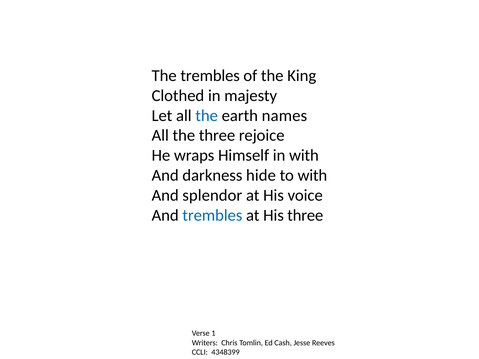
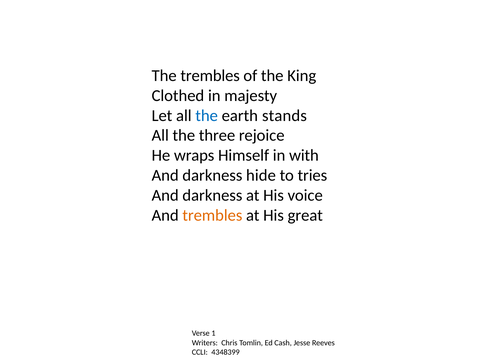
names: names -> stands (284, 116)
to with: with -> tries (312, 176)
splendor: splendor -> darkness (212, 195)
trembles colour: blue -> orange (212, 215)
His three: three -> great (305, 215)
